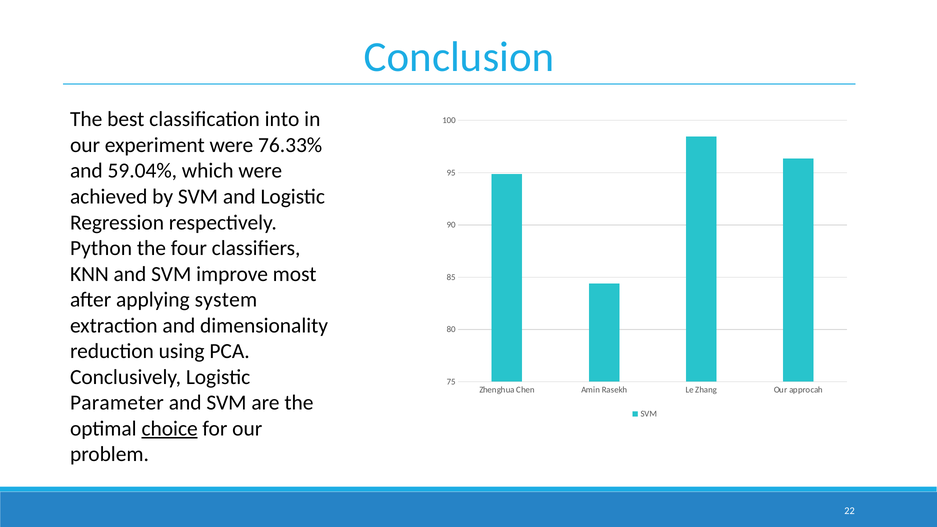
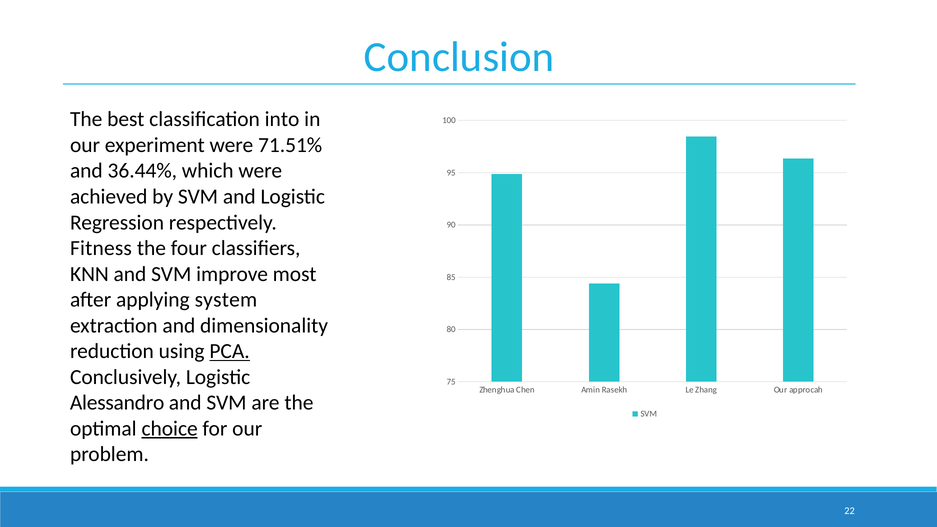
76.33%: 76.33% -> 71.51% (290, 145)
59.04%: 59.04% -> 36.44% (142, 171)
Python: Python -> Fitness (101, 248)
PCA underline: none -> present (230, 351)
Parameter: Parameter -> Alessandro (117, 403)
